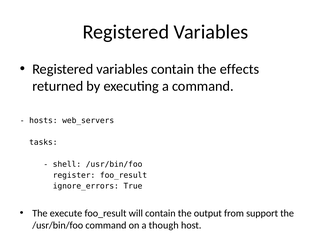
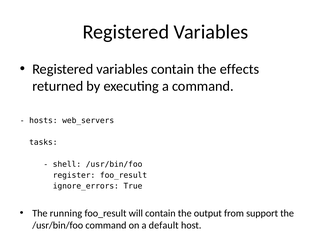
execute: execute -> running (66, 213)
though: though -> default (164, 226)
